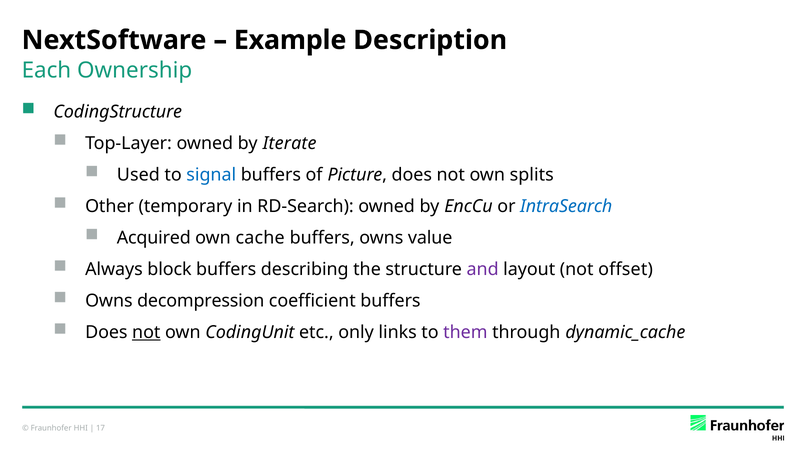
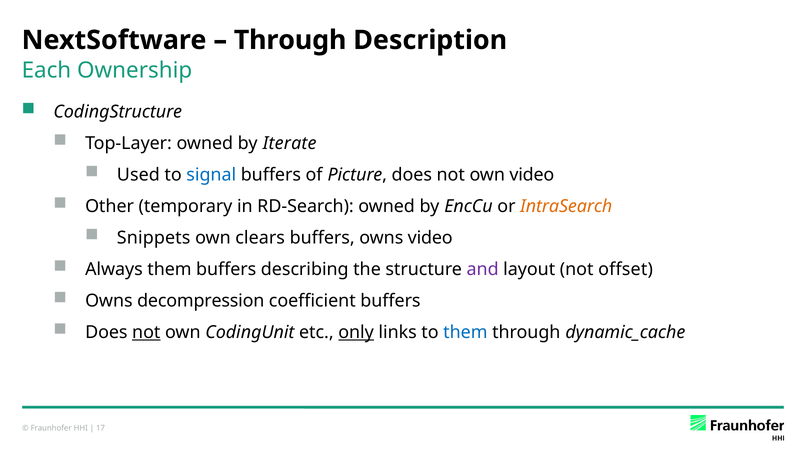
Example: Example -> Through (290, 40)
own splits: splits -> video (532, 175)
IntraSearch colour: blue -> orange (566, 206)
Acquired: Acquired -> Snippets (154, 238)
cache: cache -> clears (260, 238)
owns value: value -> video (430, 238)
Always block: block -> them (169, 270)
only underline: none -> present (356, 333)
them colour: purple -> blue (465, 333)
